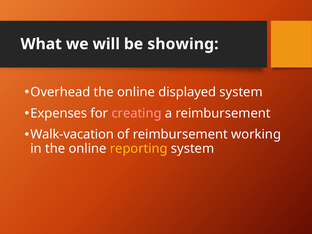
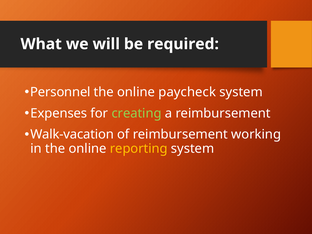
showing: showing -> required (183, 44)
Overhead: Overhead -> Personnel (60, 92)
displayed: displayed -> paycheck (187, 92)
creating colour: pink -> light green (137, 113)
